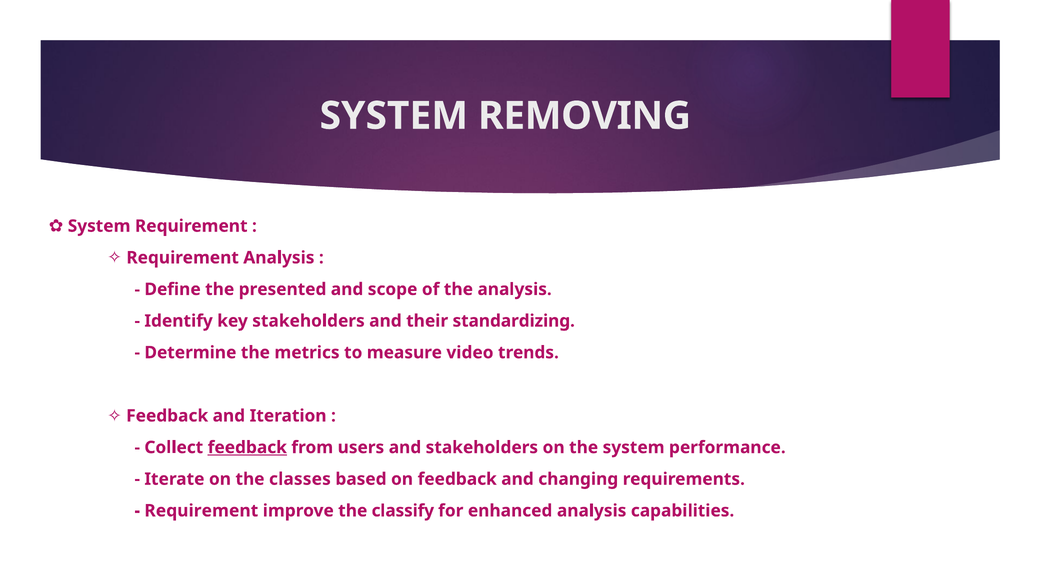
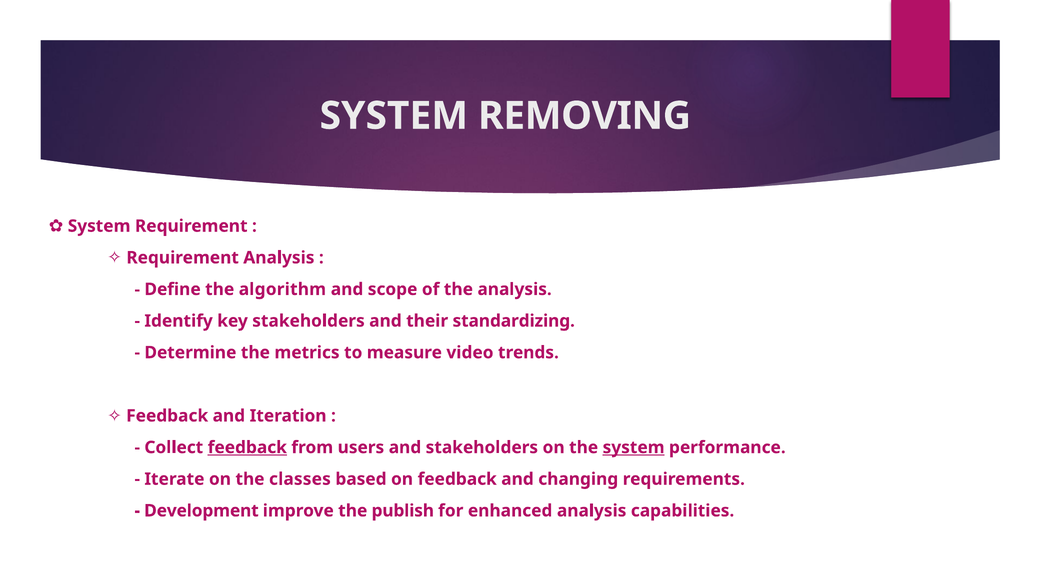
presented: presented -> algorithm (282, 290)
system underline: none -> present (634, 448)
Requirement: Requirement -> Development (201, 511)
classify: classify -> publish (403, 511)
